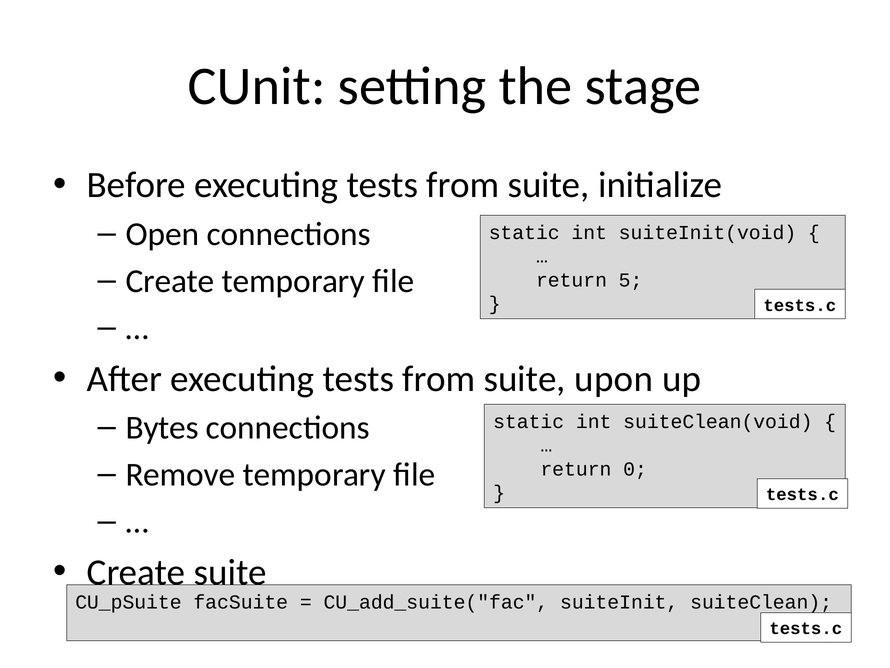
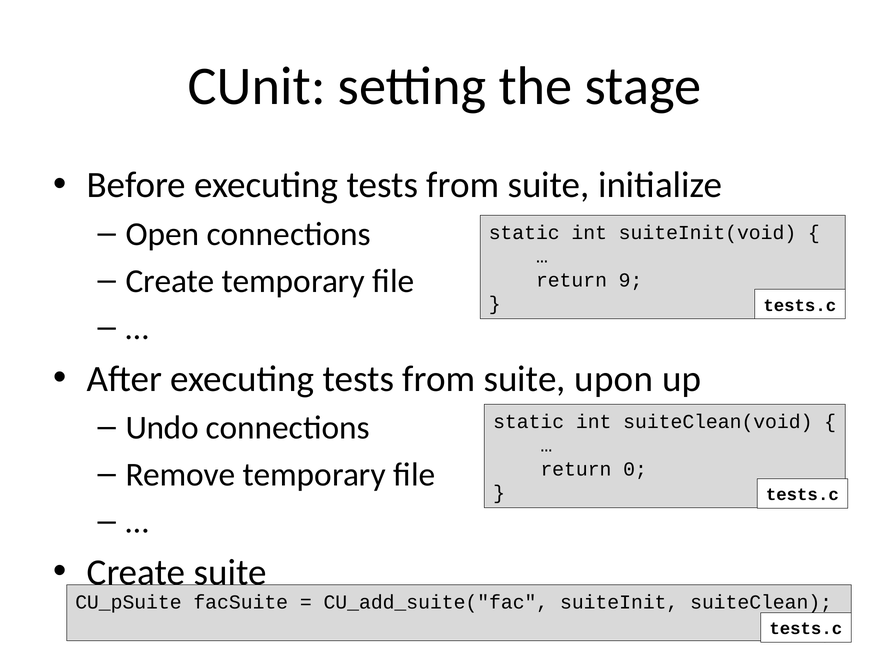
5: 5 -> 9 (631, 280)
Bytes: Bytes -> Undo (162, 427)
